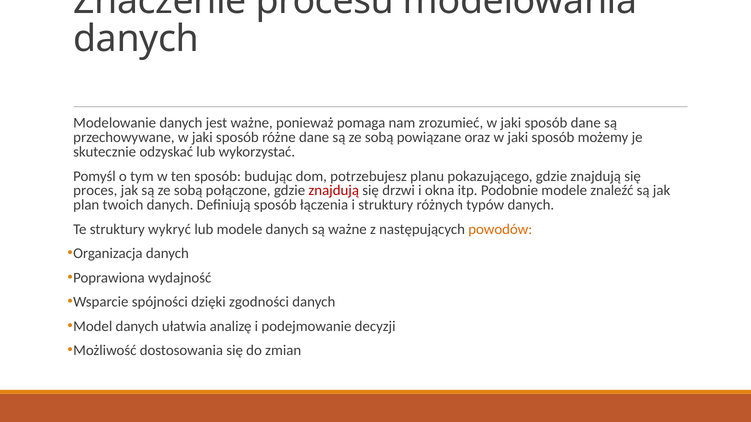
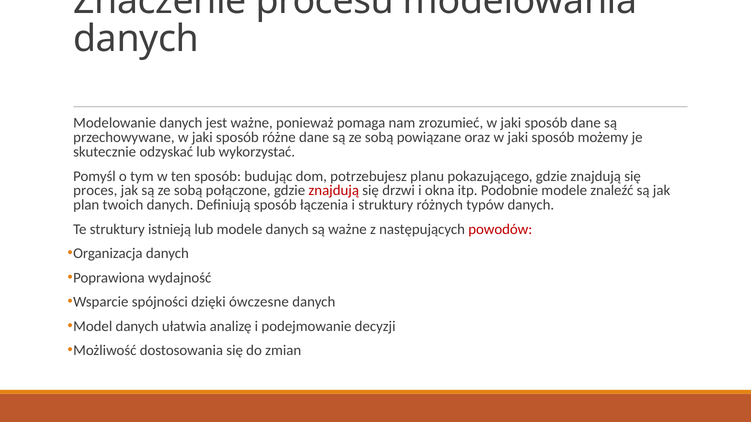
wykryć: wykryć -> istnieją (170, 229)
powodów colour: orange -> red (500, 229)
zgodności: zgodności -> ówczesne (259, 302)
